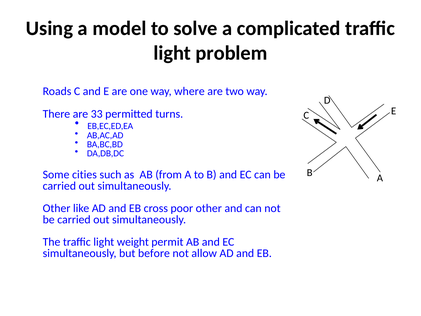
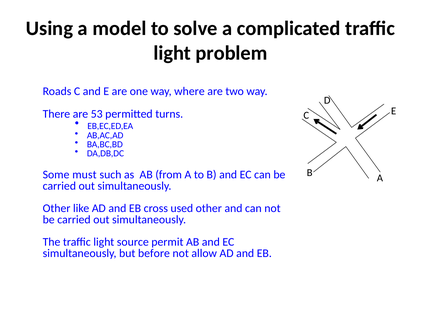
33: 33 -> 53 (97, 114)
cities: cities -> must (84, 174)
poor: poor -> used (182, 208)
weight: weight -> source (133, 242)
